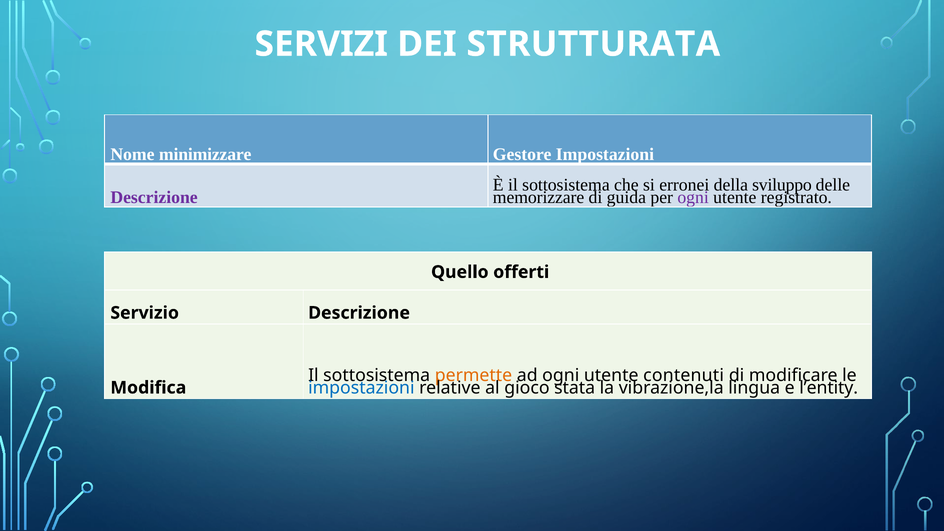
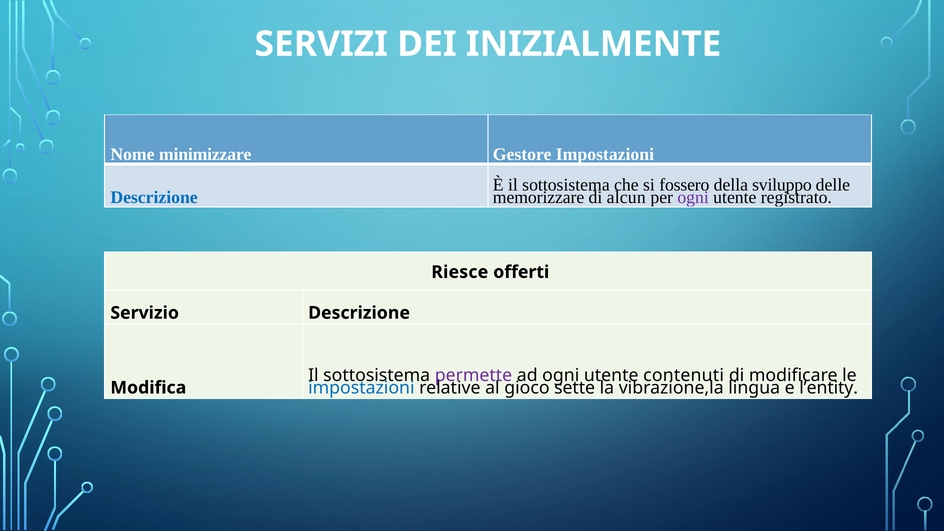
STRUTTURATA: STRUTTURATA -> INIZIALMENTE (594, 44)
erronei: erronei -> fossero (684, 185)
Descrizione colour: purple -> blue (154, 197)
guida: guida -> alcun (626, 197)
Quello: Quello -> Riesce (460, 272)
permette colour: orange -> purple (473, 375)
stata: stata -> sette (575, 388)
